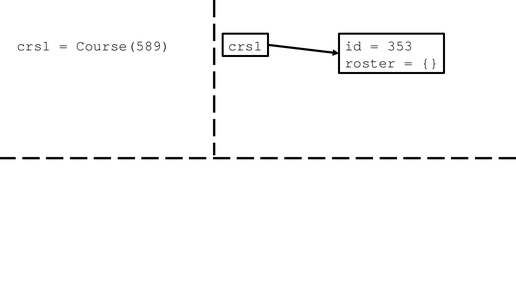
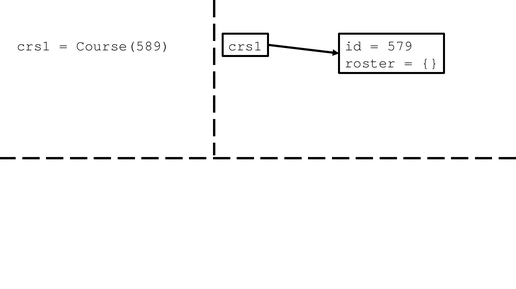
353: 353 -> 579 (400, 46)
